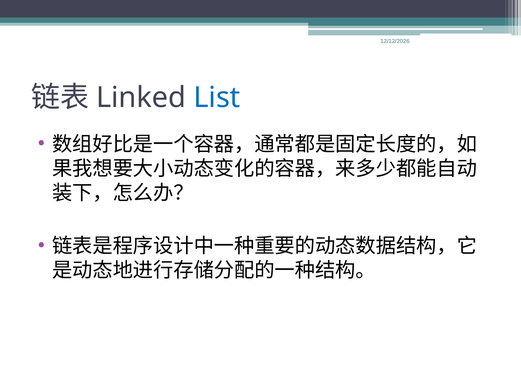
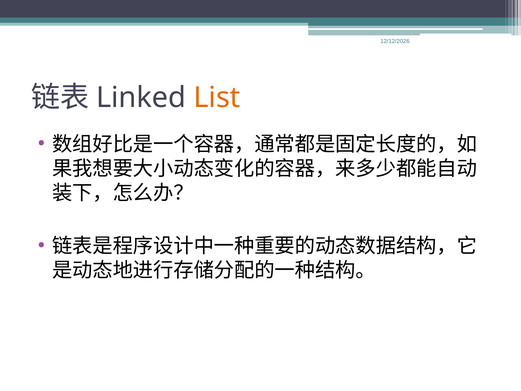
List colour: blue -> orange (217, 98)
